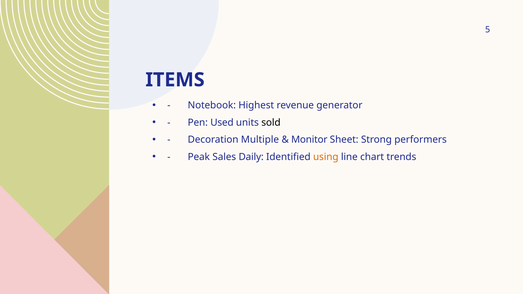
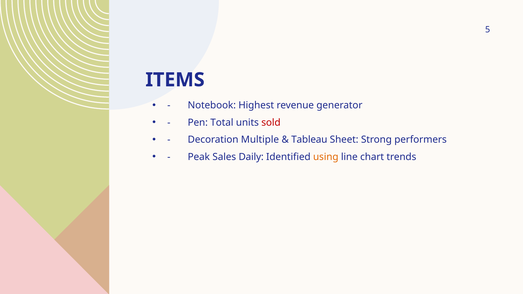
Used: Used -> Total (222, 123)
sold colour: black -> red (271, 123)
Monitor: Monitor -> Tableau (309, 140)
